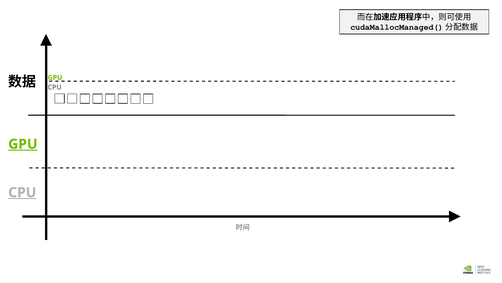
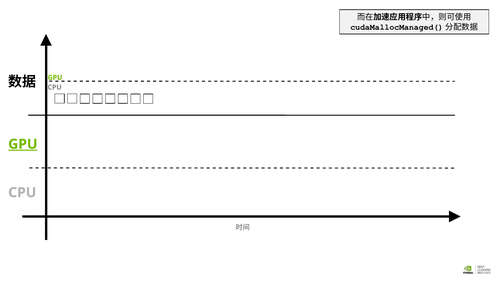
CPU underline: present -> none (22, 192)
